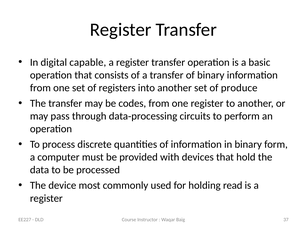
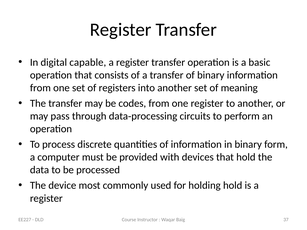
produce: produce -> meaning (239, 88)
holding read: read -> hold (233, 186)
